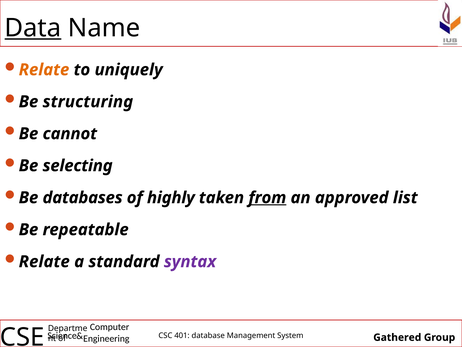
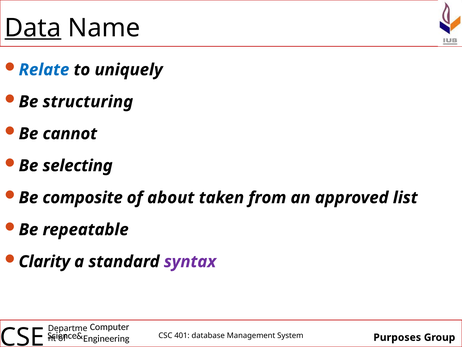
Relate colour: orange -> blue (44, 70)
databases: databases -> composite (83, 197)
highly: highly -> about (171, 197)
from underline: present -> none (267, 197)
Relate: Relate -> Clarity (44, 261)
Gathered: Gathered -> Purposes (397, 337)
